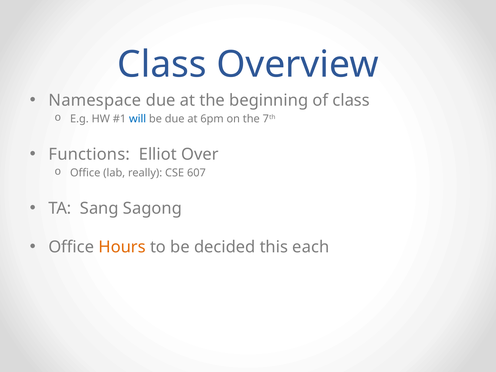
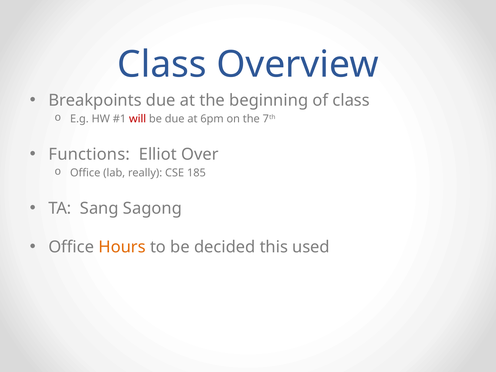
Namespace: Namespace -> Breakpoints (95, 100)
will colour: blue -> red (138, 119)
607: 607 -> 185 (196, 173)
each: each -> used (311, 247)
